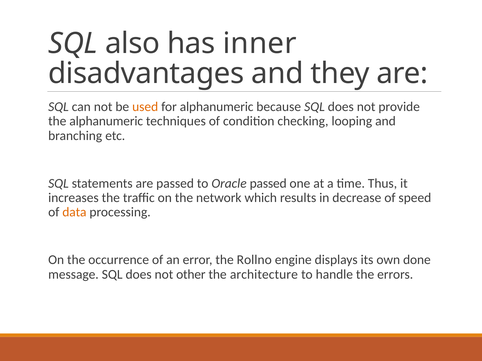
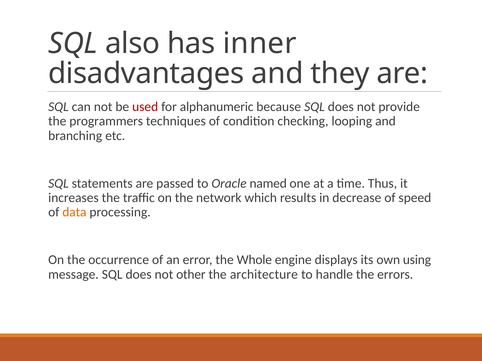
used colour: orange -> red (145, 107)
the alphanumeric: alphanumeric -> programmers (106, 121)
Oracle passed: passed -> named (268, 184)
Rollno: Rollno -> Whole (254, 260)
done: done -> using (417, 260)
